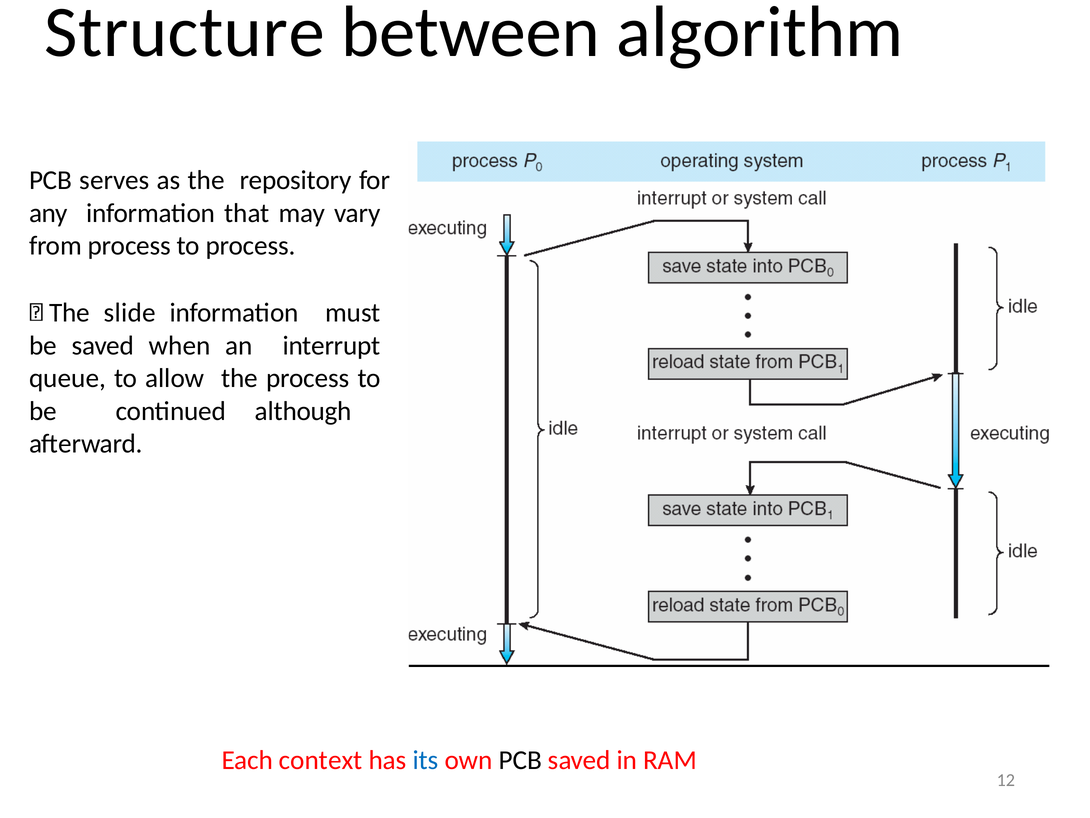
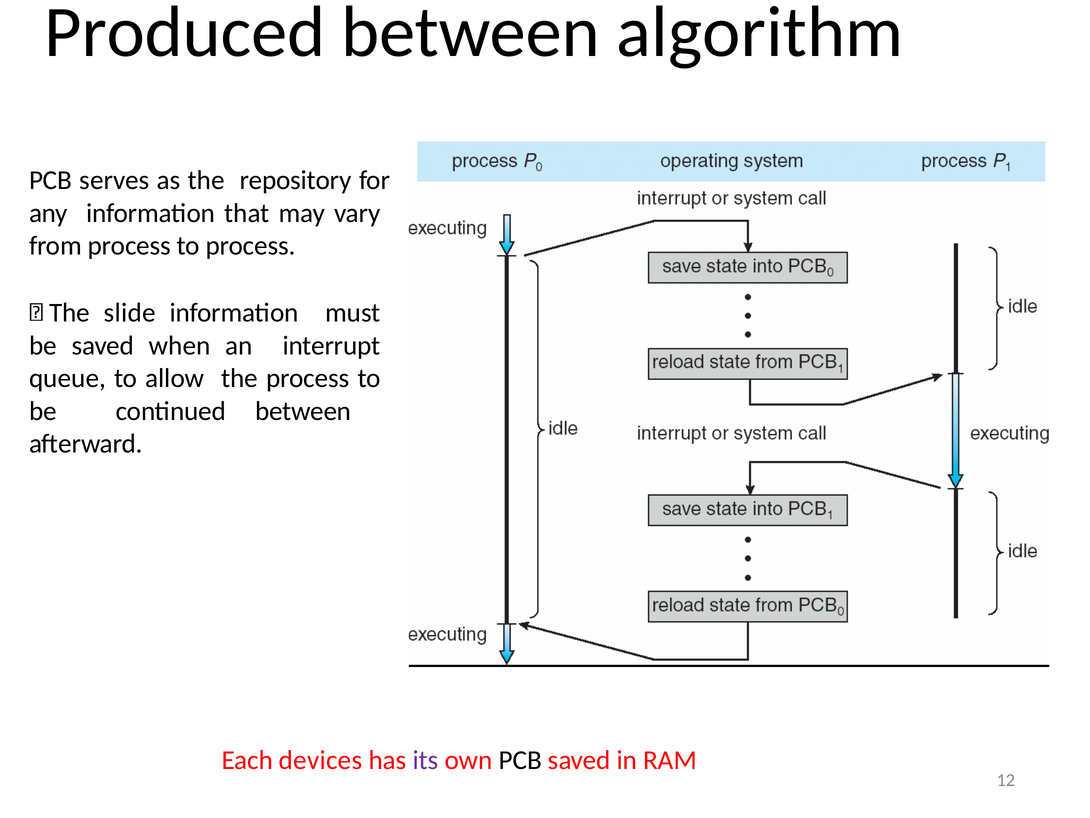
Structure: Structure -> Produced (185, 32)
continued although: although -> between (303, 411)
context: context -> devices (321, 760)
its colour: blue -> purple (426, 760)
